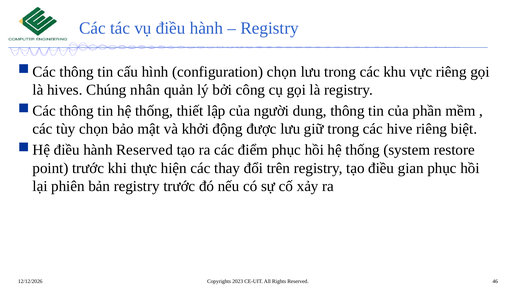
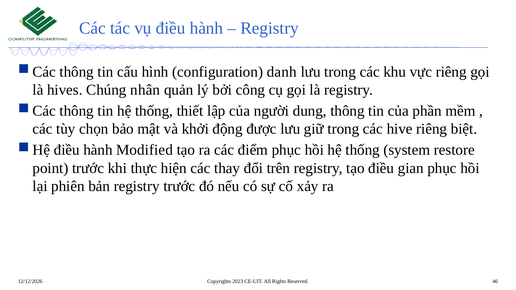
configuration chọn: chọn -> danh (282, 72)
hành Reserved: Reserved -> Modified (145, 150)
